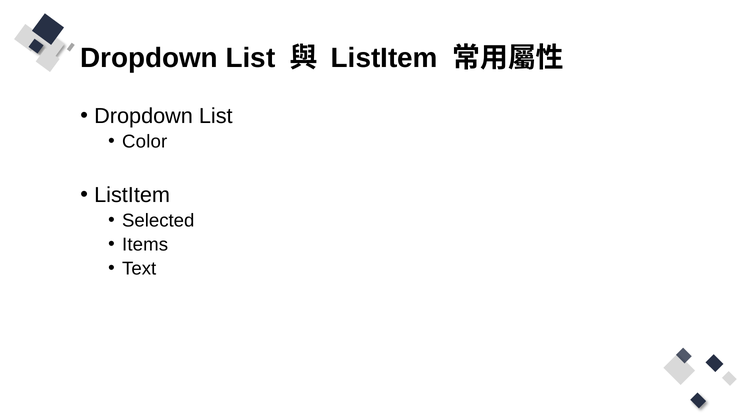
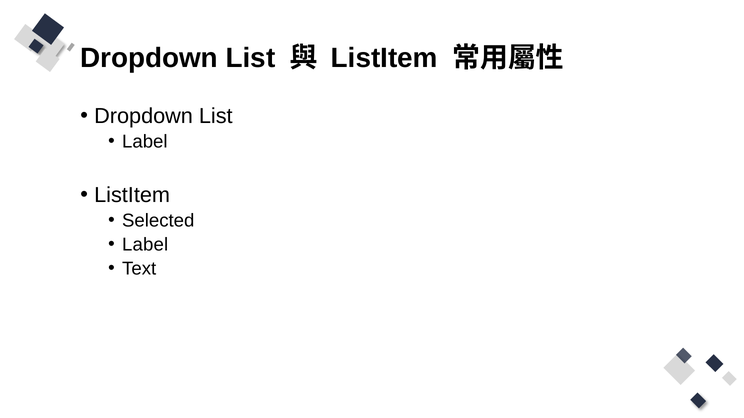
Color: Color -> Label (145, 142)
Items: Items -> Label (145, 245)
